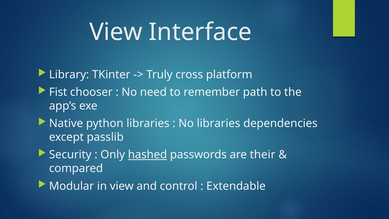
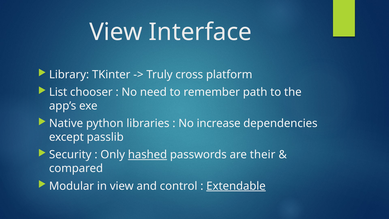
Fist: Fist -> List (58, 92)
No libraries: libraries -> increase (219, 123)
Extendable underline: none -> present (236, 186)
